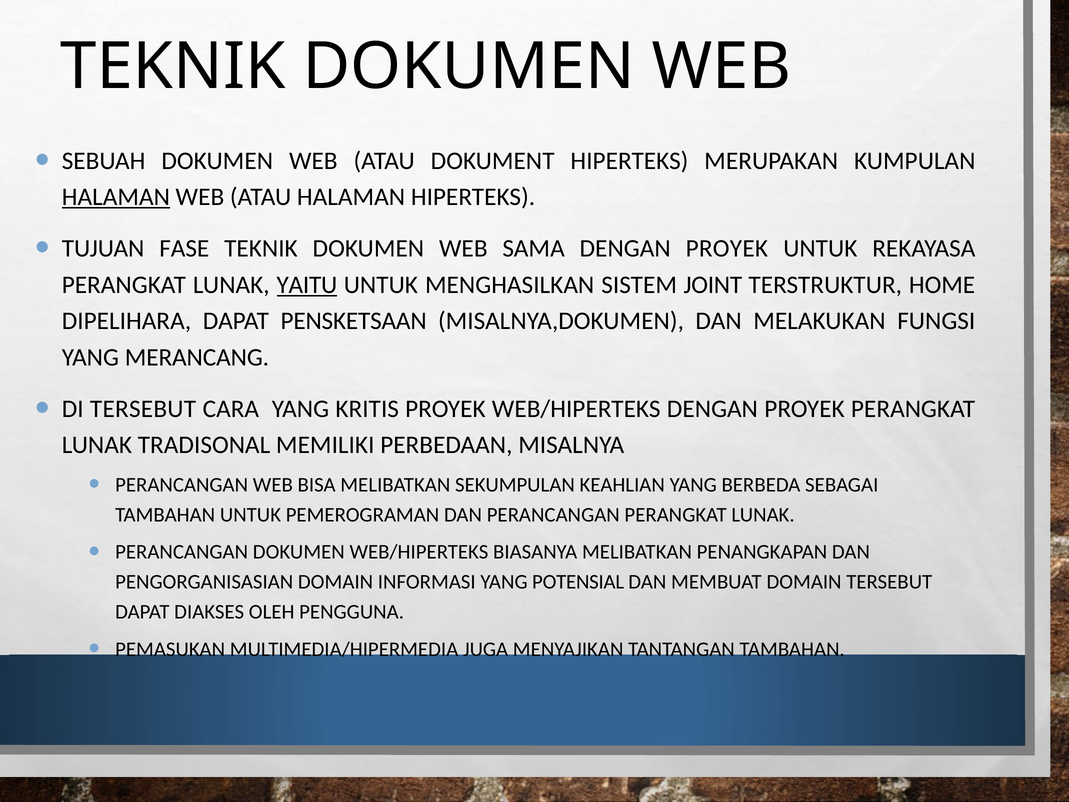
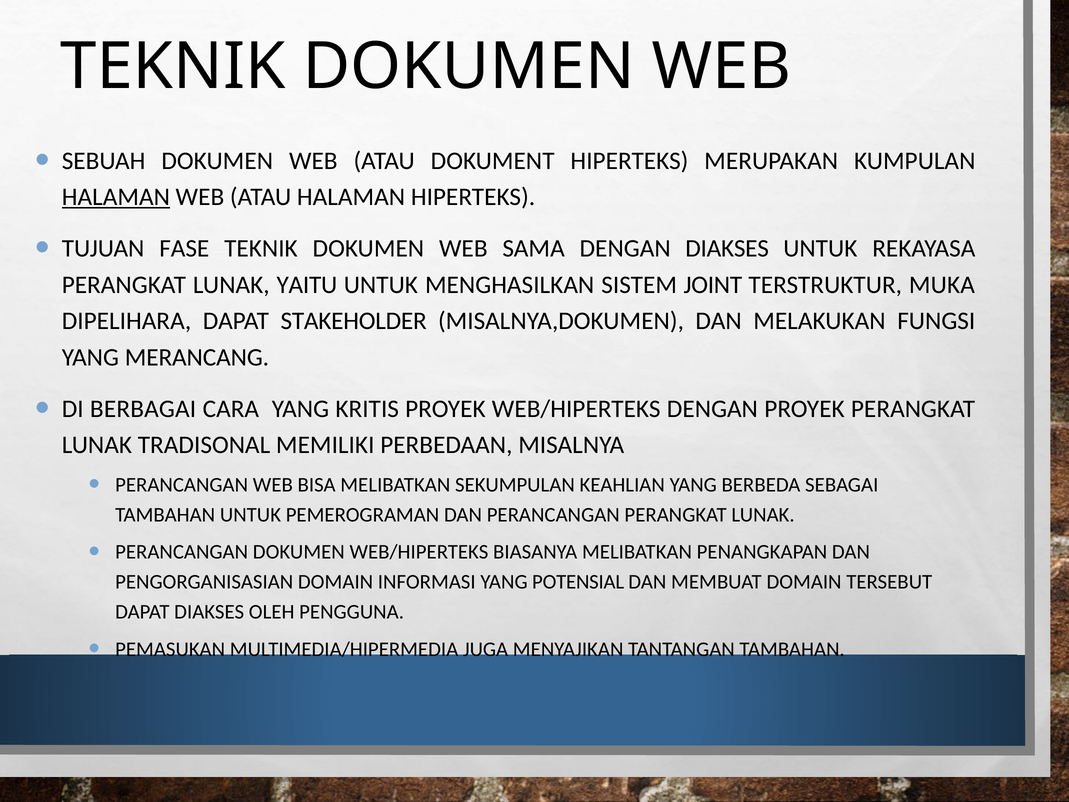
SAMA DENGAN PROYEK: PROYEK -> DIAKSES (727, 248)
YAITU underline: present -> none (307, 285)
HOME: HOME -> MUKA (942, 285)
PENSKETSAAN: PENSKETSAAN -> STAKEHOLDER (354, 321)
DI TERSEBUT: TERSEBUT -> BERBAGAI (143, 409)
